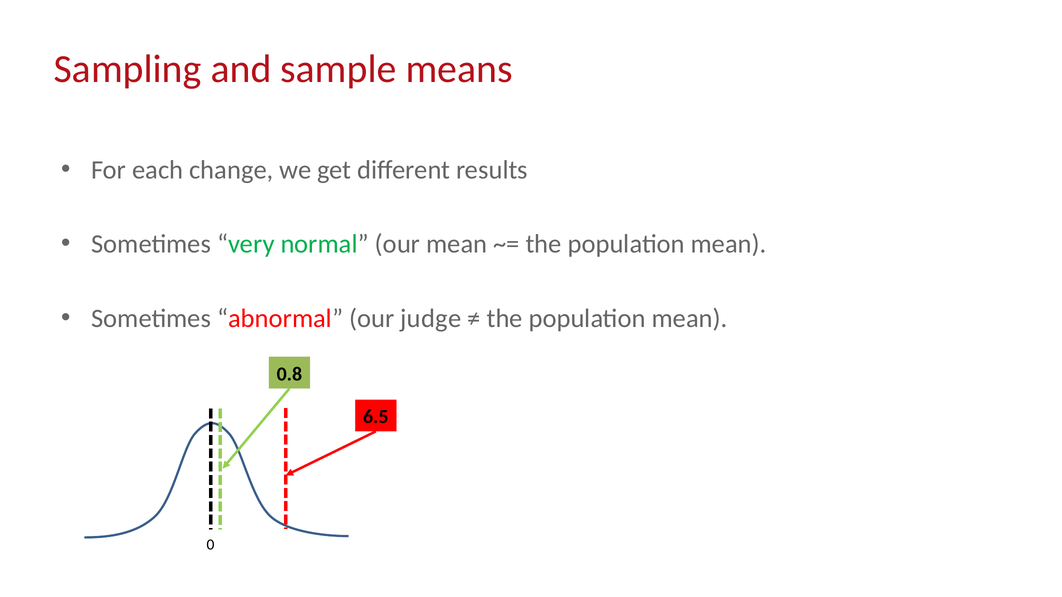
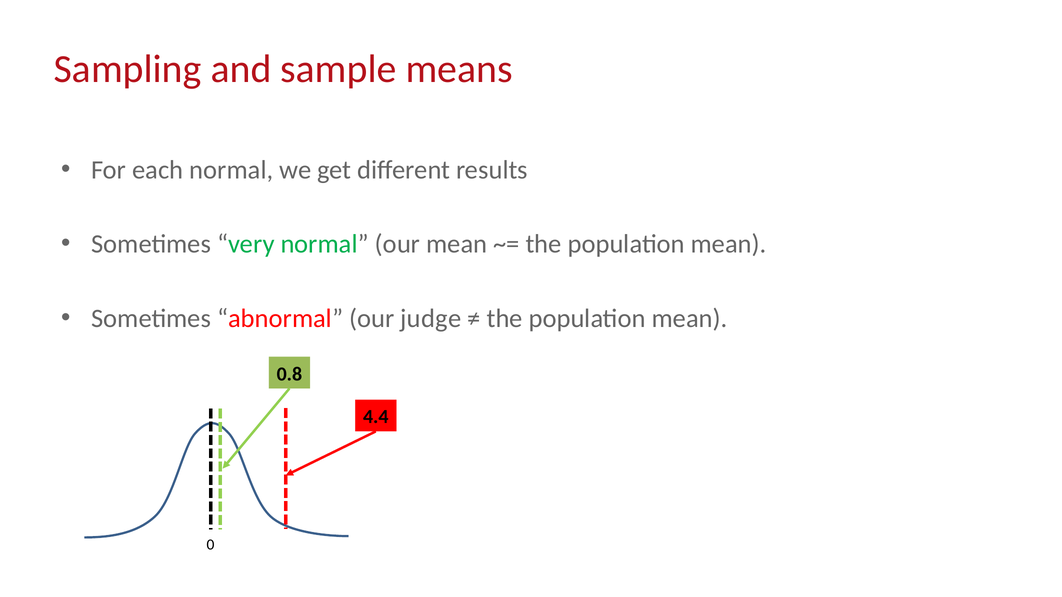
each change: change -> normal (231, 170)
6.5: 6.5 -> 4.4 (376, 417)
